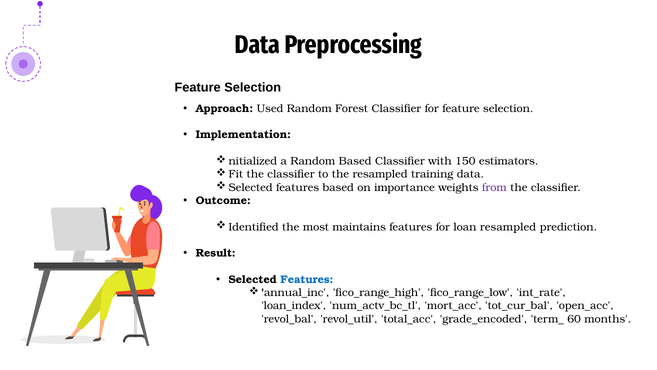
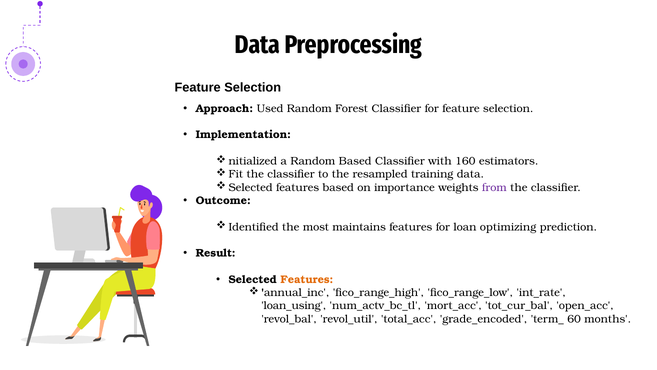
150: 150 -> 160 (465, 161)
loan resampled: resampled -> optimizing (508, 227)
Features colour: blue -> orange (307, 279)
loan_index: loan_index -> loan_using (294, 306)
